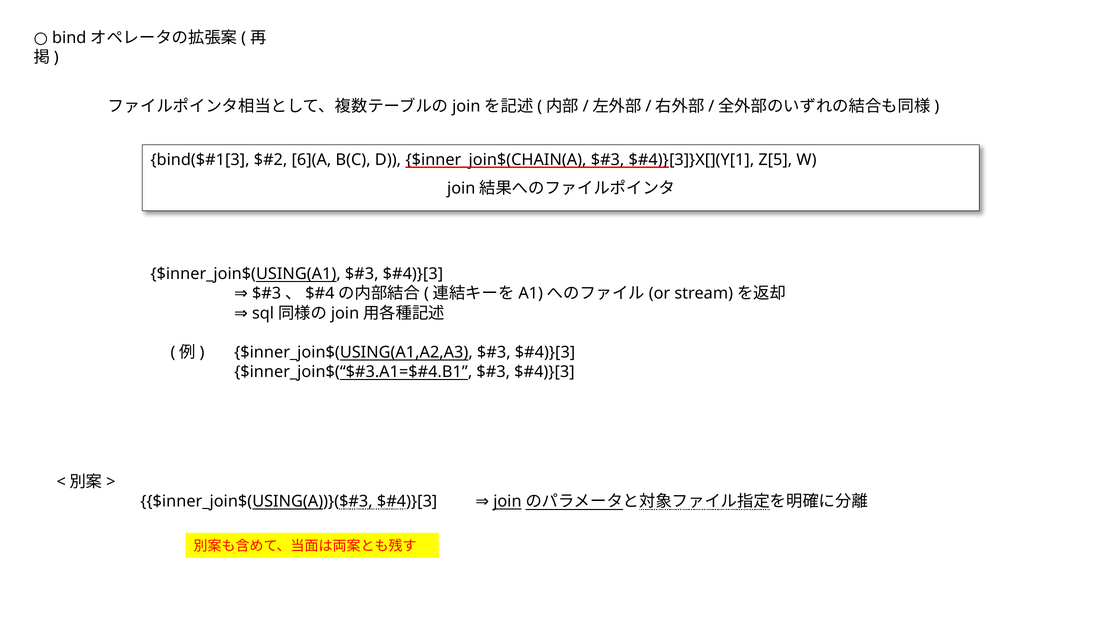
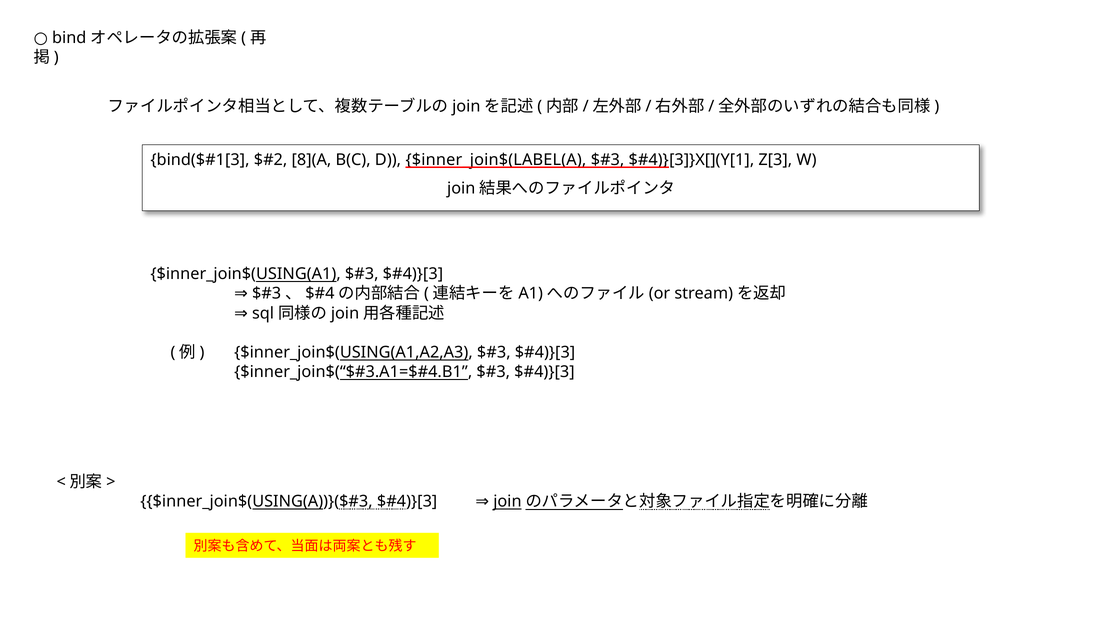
6](A: 6](A -> 8](A (311, 160)
$inner_join$(CHAIN(A: $inner_join$(CHAIN(A -> $inner_join$(LABEL(A (496, 160)
Z[5: Z[5 -> Z[3 (775, 160)
